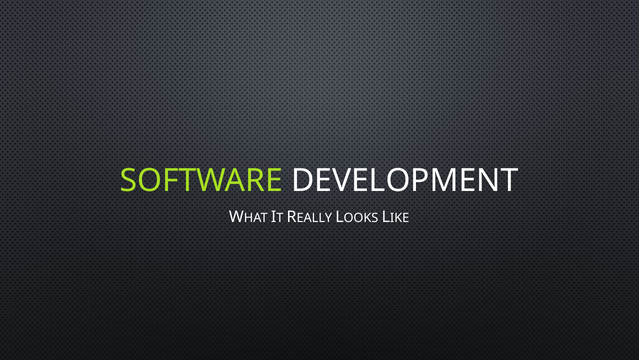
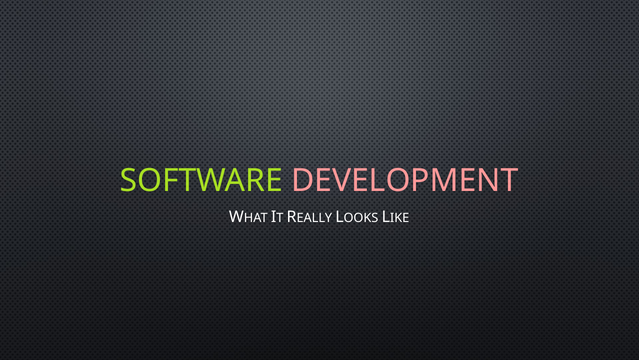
DEVELOPMENT colour: white -> pink (405, 180)
